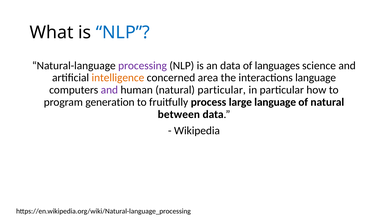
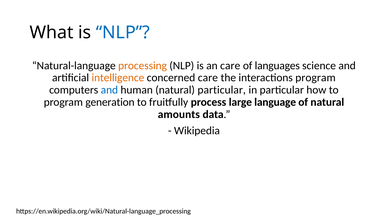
processing colour: purple -> orange (143, 66)
an data: data -> care (230, 66)
concerned area: area -> care (208, 78)
interactions language: language -> program (315, 78)
and colour: purple -> blue (109, 90)
between: between -> amounts (179, 114)
